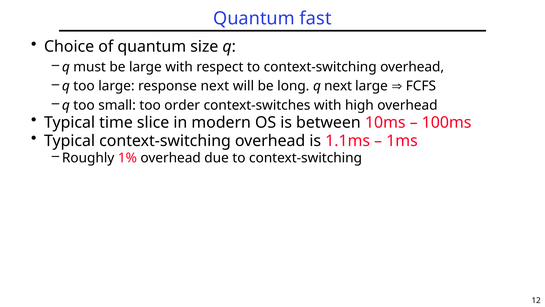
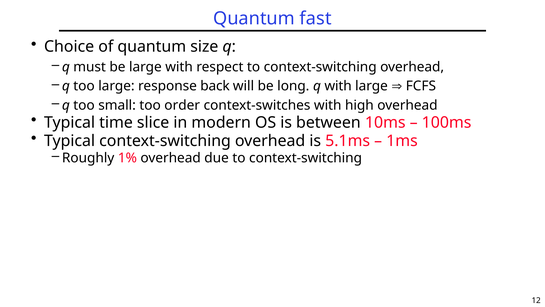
response next: next -> back (215, 86)
q next: next -> with (338, 86)
1.1ms: 1.1ms -> 5.1ms (348, 141)
